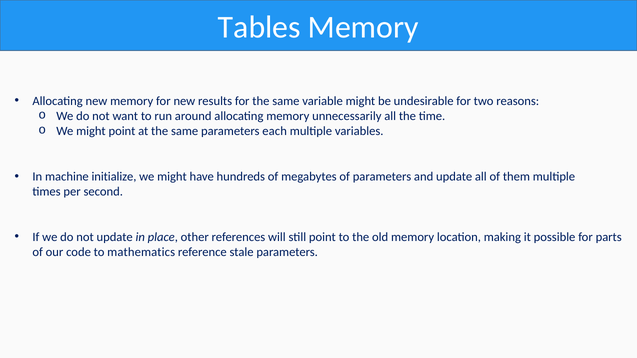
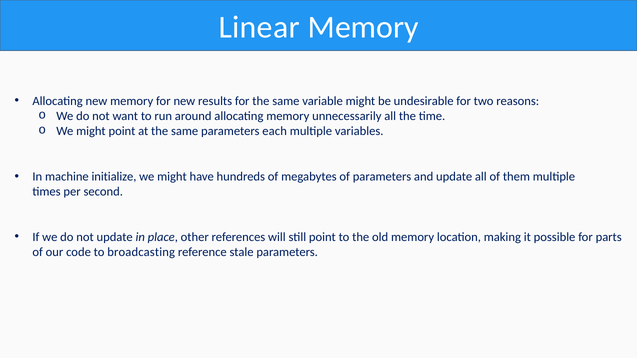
Tables: Tables -> Linear (259, 27)
mathematics: mathematics -> broadcasting (141, 252)
